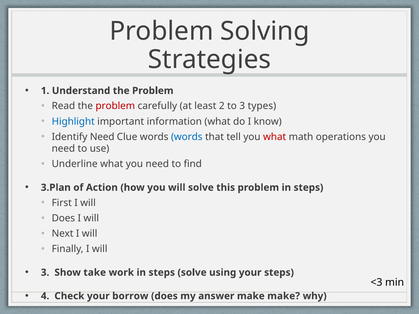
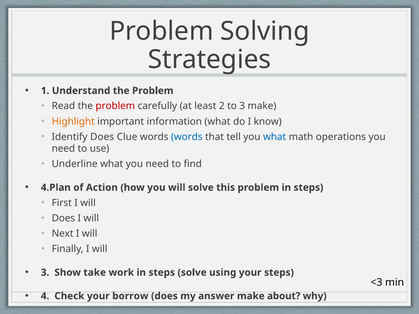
3 types: types -> make (262, 106)
Highlight colour: blue -> orange (73, 122)
Identify Need: Need -> Does (102, 137)
what colour: red -> blue (275, 137)
3.Plan: 3.Plan -> 4.Plan (56, 188)
make make: make -> about (284, 296)
